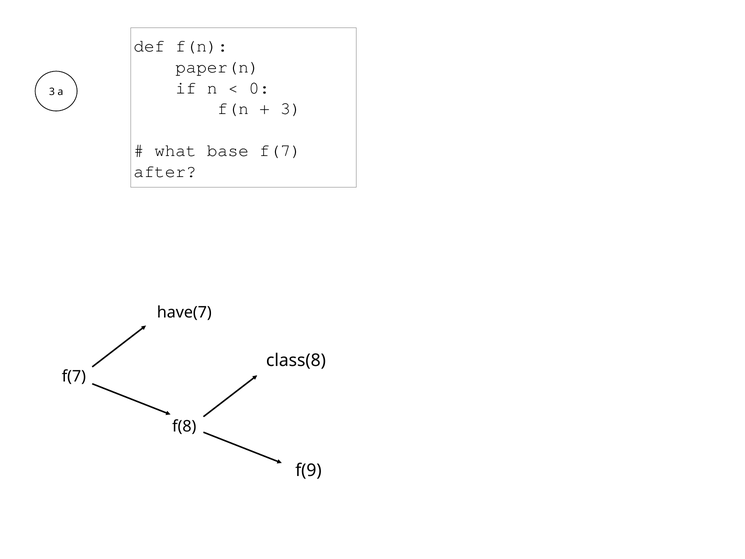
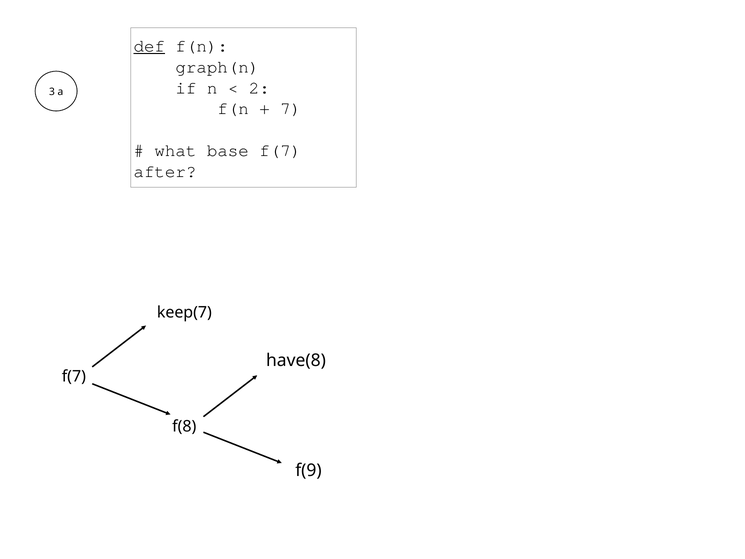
def underline: none -> present (149, 46)
paper(n: paper(n -> graph(n (217, 67)
0: 0 -> 2 (259, 88)
3: 3 -> 7 (291, 109)
have(7: have(7 -> keep(7 (184, 312)
class(8: class(8 -> have(8 (296, 361)
